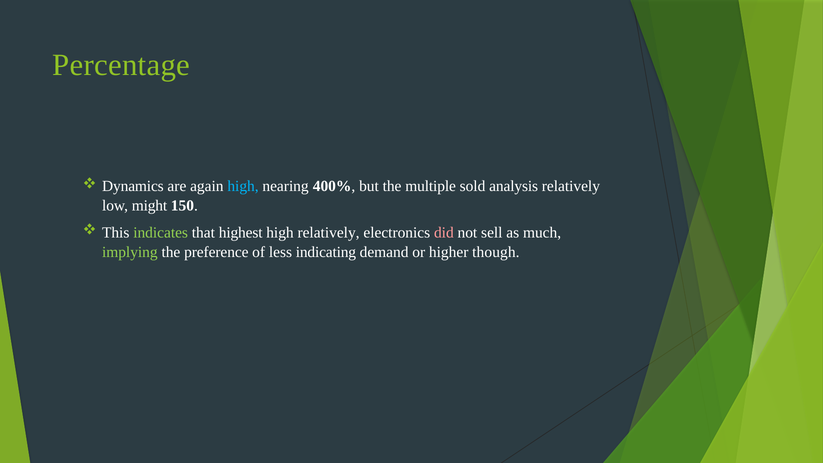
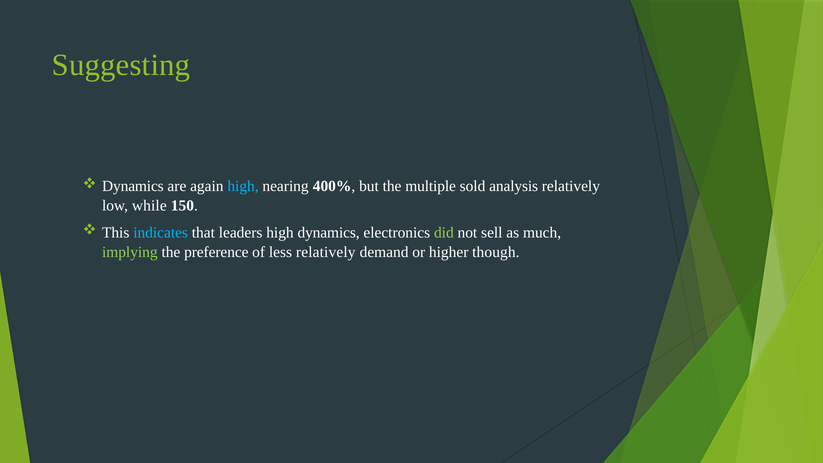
Percentage: Percentage -> Suggesting (121, 65)
might: might -> while (149, 206)
indicates colour: light green -> light blue (161, 232)
highest: highest -> leaders (241, 232)
high relatively: relatively -> dynamics (329, 232)
did colour: pink -> light green (444, 232)
less indicating: indicating -> relatively (326, 252)
